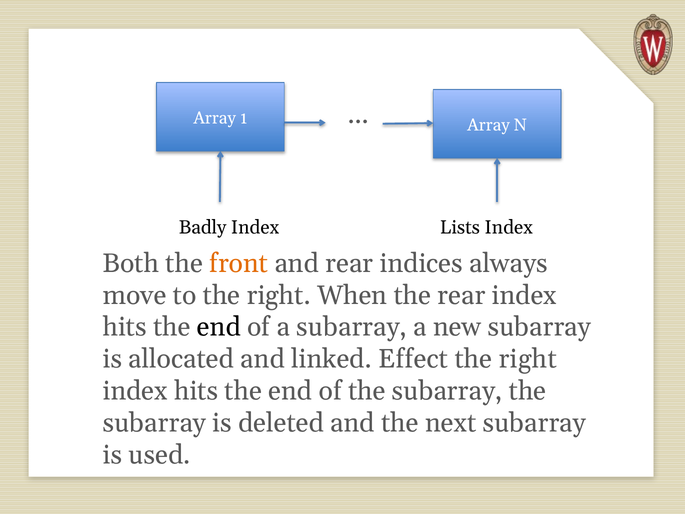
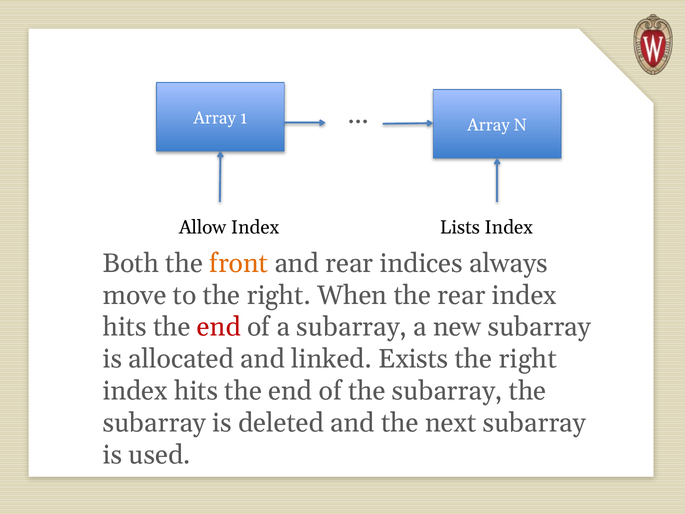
Badly: Badly -> Allow (203, 228)
end colour: black -> red (219, 327)
Effect: Effect -> Exists (413, 359)
